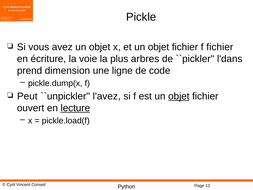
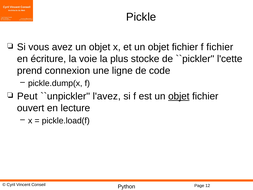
arbres: arbres -> stocke (145, 59)
l'dans: l'dans -> l'cette (230, 59)
dimension: dimension -> connexion (67, 71)
lecture underline: present -> none (75, 108)
